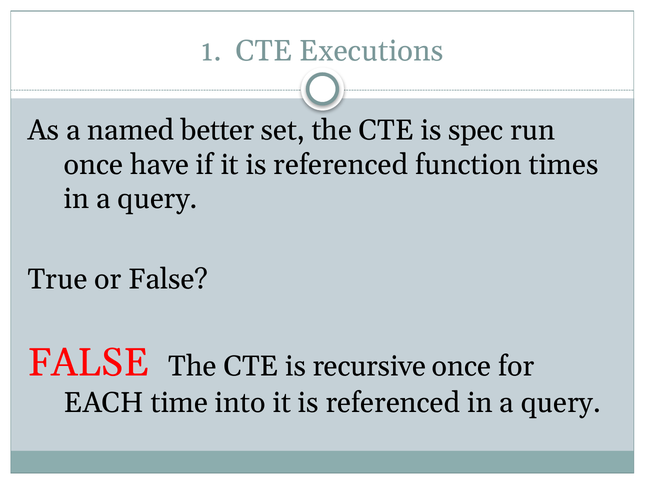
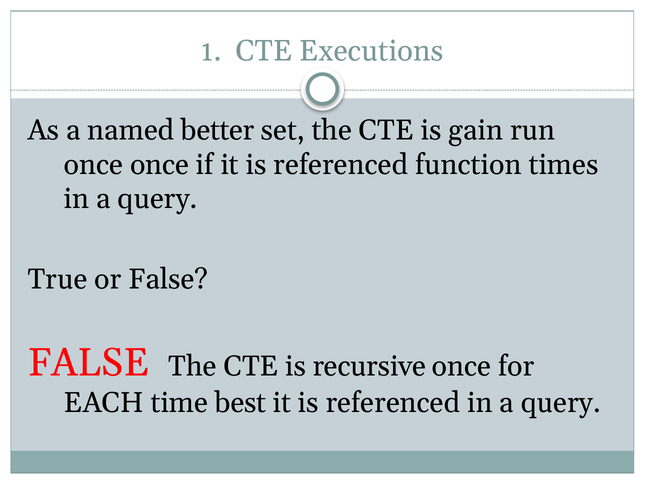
spec: spec -> gain (476, 130)
once have: have -> once (160, 165)
into: into -> best (241, 403)
